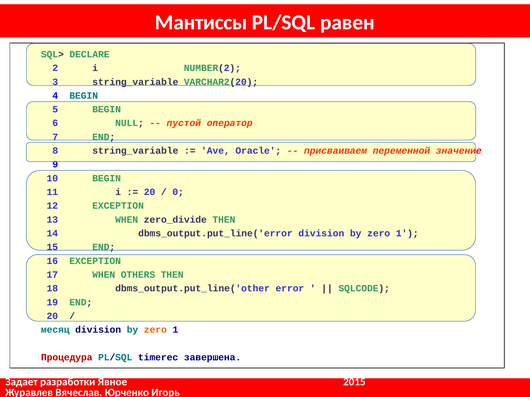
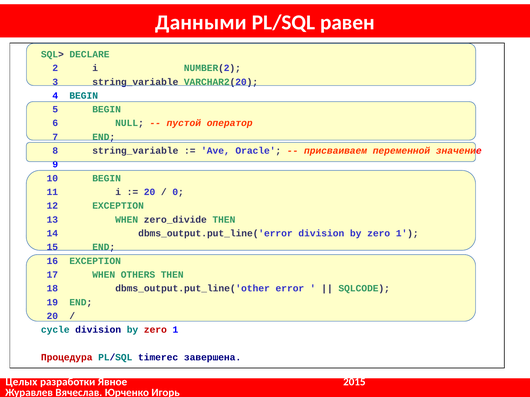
Мантиссы: Мантиссы -> Данными (201, 22)
месяц: месяц -> cycle (55, 330)
zero colour: orange -> red (155, 330)
Задает: Задает -> Целых (21, 382)
